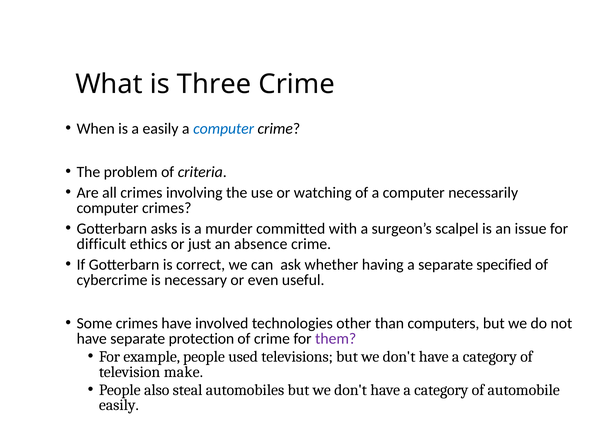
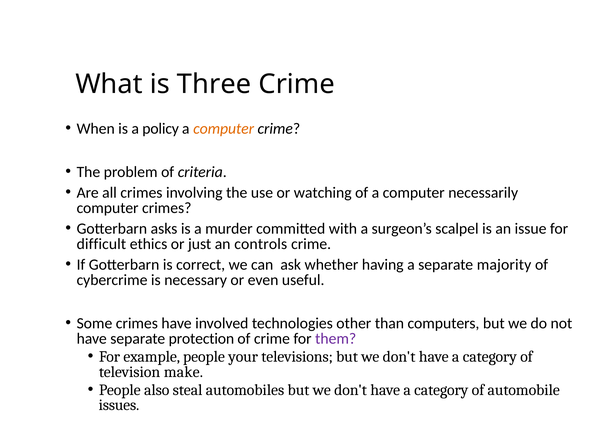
a easily: easily -> policy (161, 129)
computer colour: blue -> orange (224, 129)
absence: absence -> controls (261, 244)
specified: specified -> majority (504, 265)
used: used -> your (243, 357)
easily: easily -> issues (119, 405)
